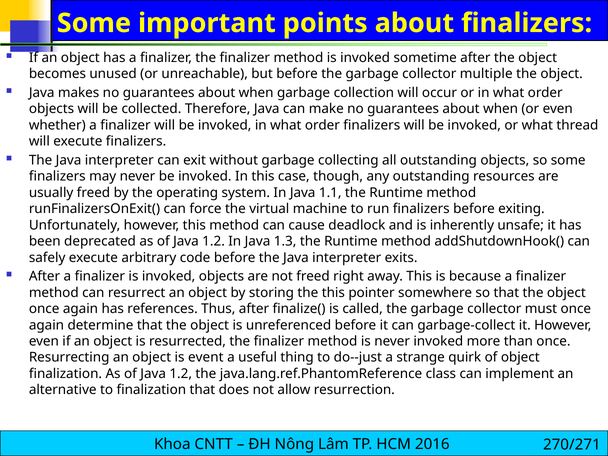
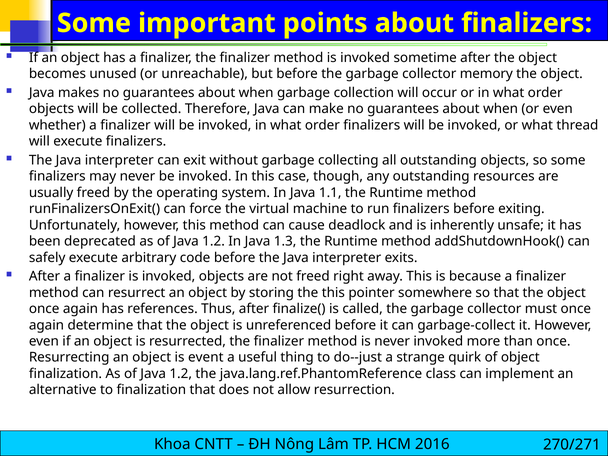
multiple: multiple -> memory (486, 74)
